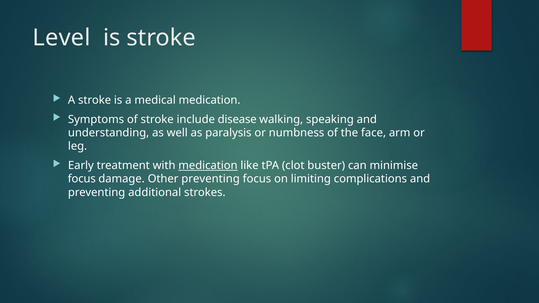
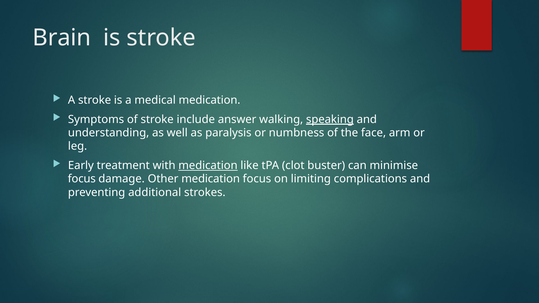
Level: Level -> Brain (62, 38)
disease: disease -> answer (237, 119)
speaking underline: none -> present (330, 119)
Other preventing: preventing -> medication (211, 179)
